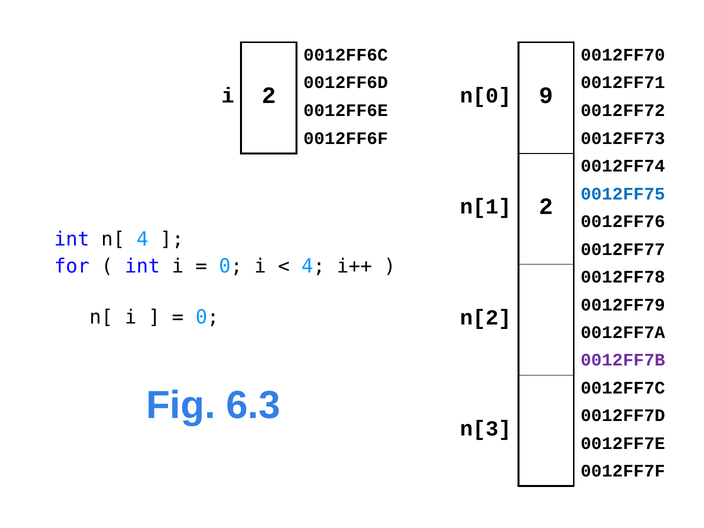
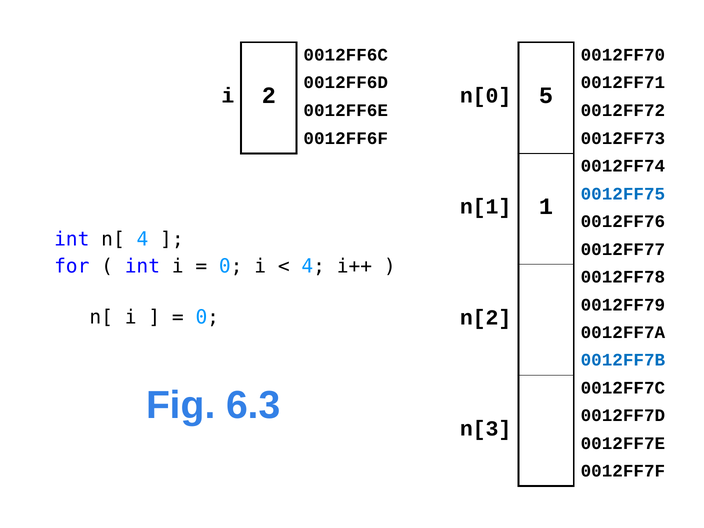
9: 9 -> 5 (546, 96)
n[1 2: 2 -> 1 (546, 207)
0012FF7B colour: purple -> blue (623, 360)
